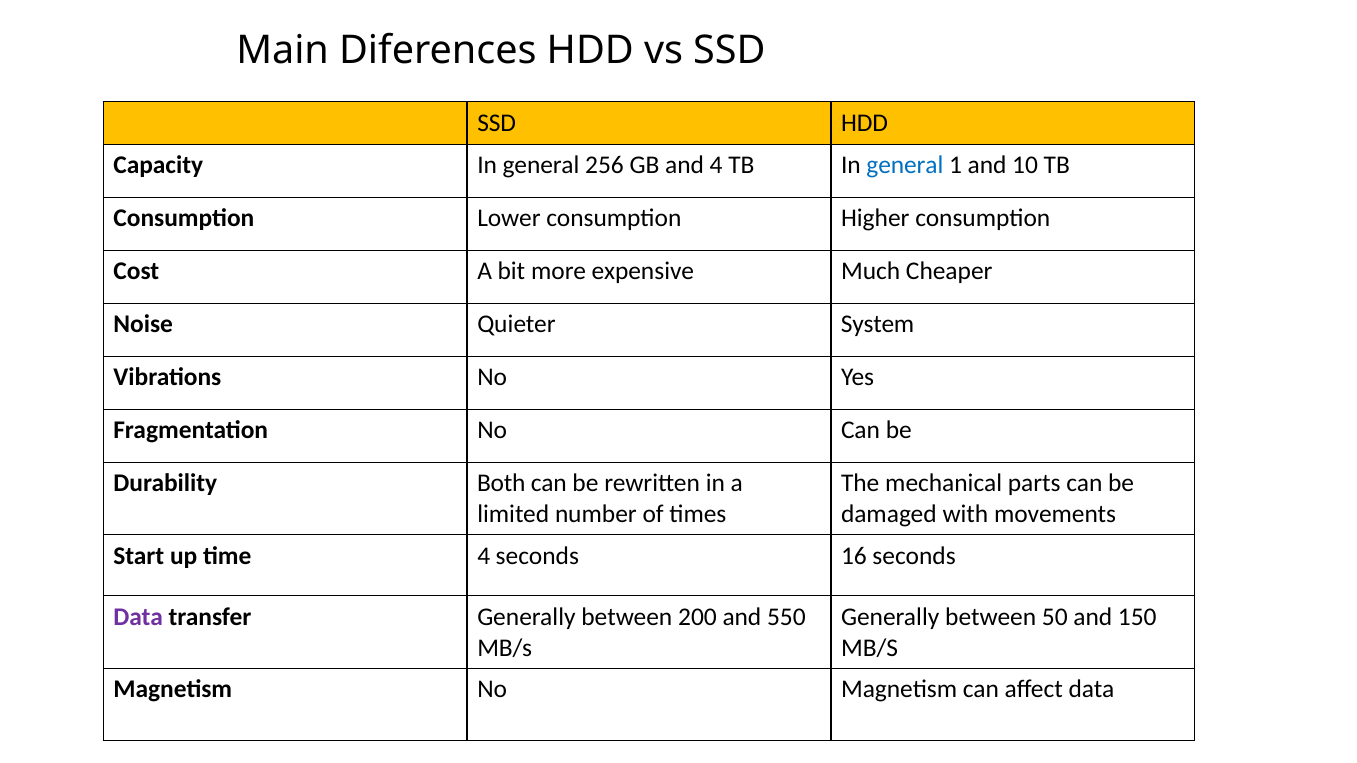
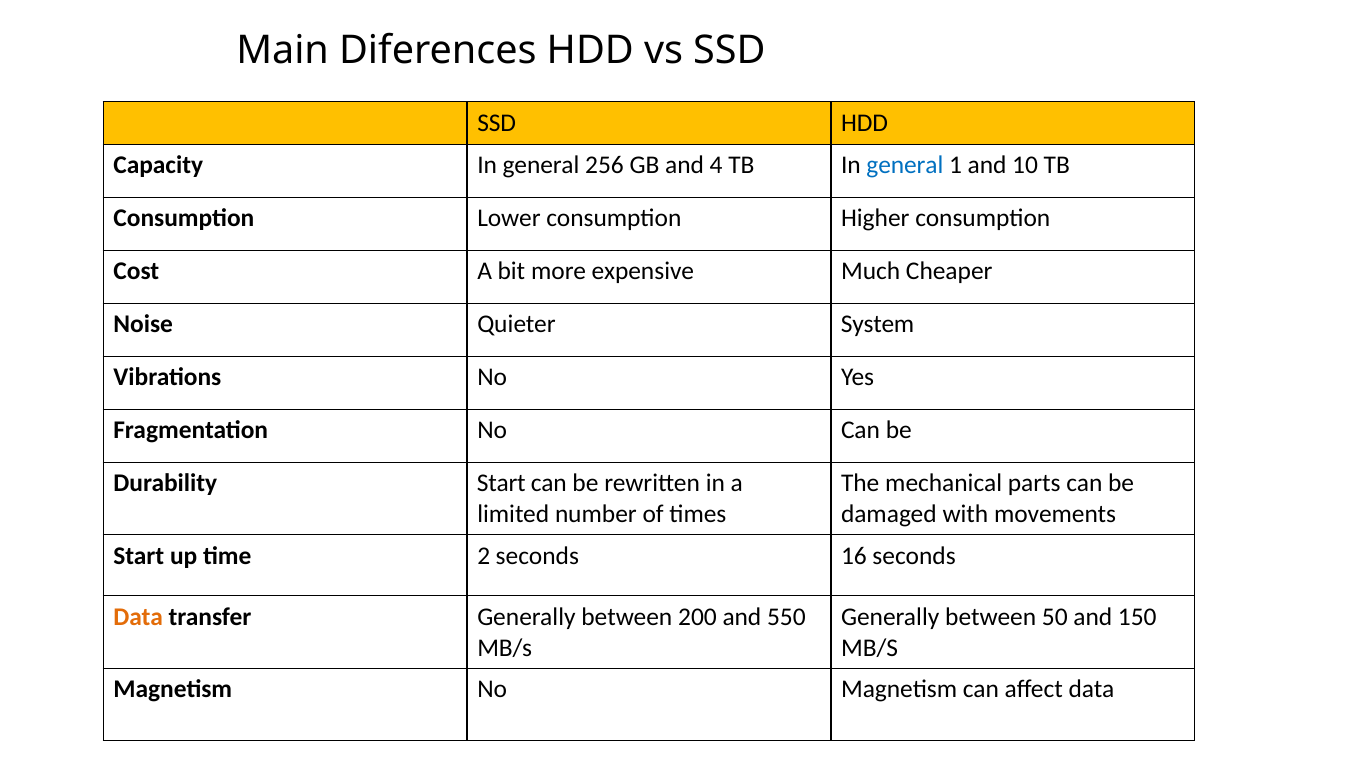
Durability Both: Both -> Start (501, 484)
time 4: 4 -> 2 (484, 556)
Data colour: purple -> orange (138, 617)
